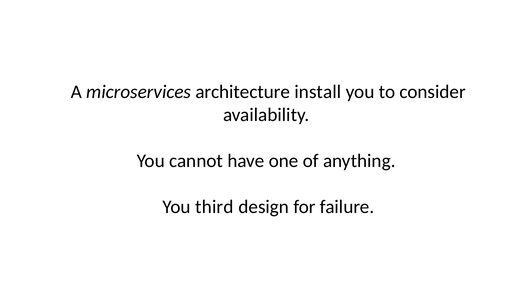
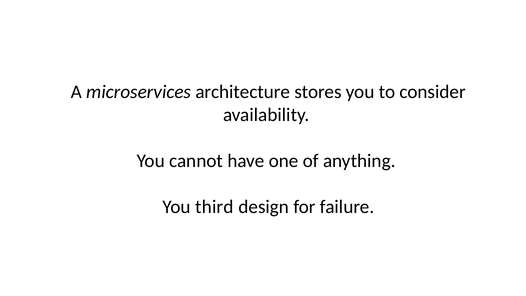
install: install -> stores (318, 92)
